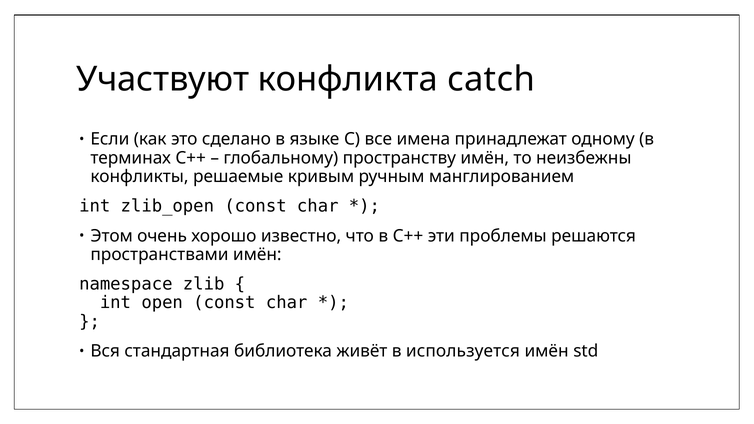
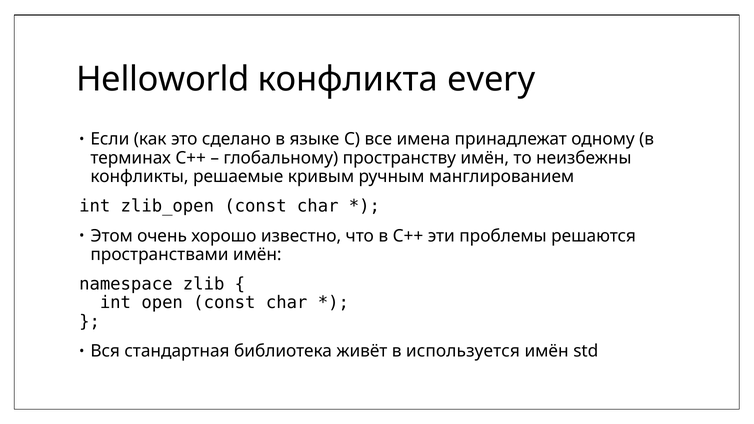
Участвуют: Участвуют -> Helloworld (163, 79)
catch: catch -> every (491, 79)
